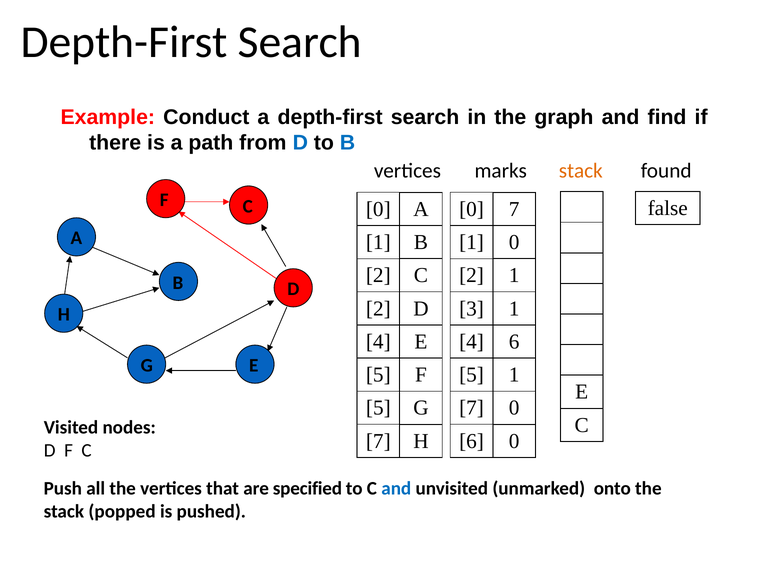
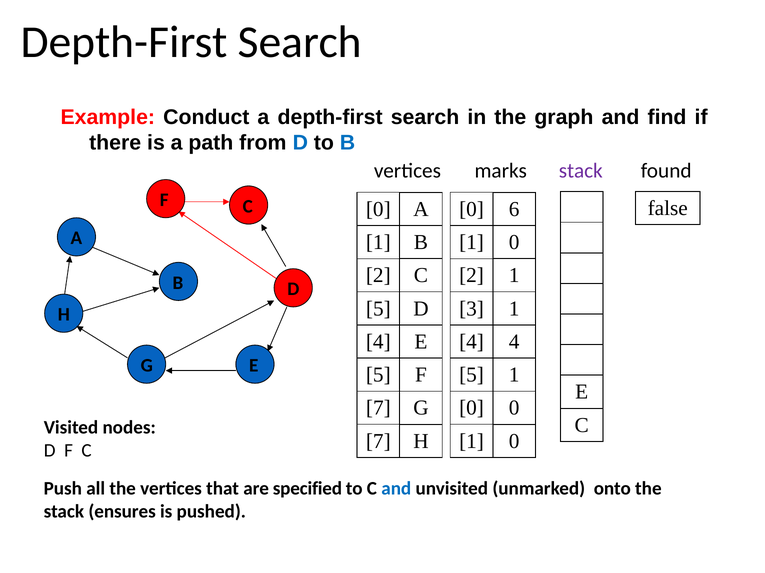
stack colour: orange -> purple (581, 171)
0 7: 7 -> 6 (514, 209)
2: 2 -> 5 (378, 309)
4 6: 6 -> 4 (514, 342)
5: 5 -> 7 (378, 408)
7: 7 -> 0 (472, 408)
6: 6 -> 1 (472, 442)
popped: popped -> ensures (122, 512)
